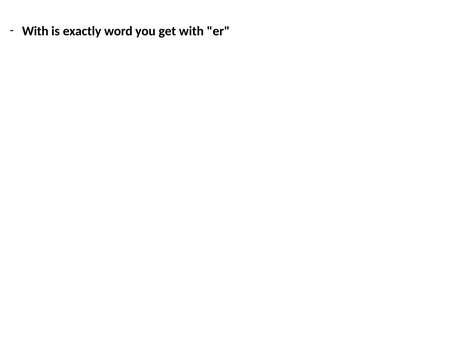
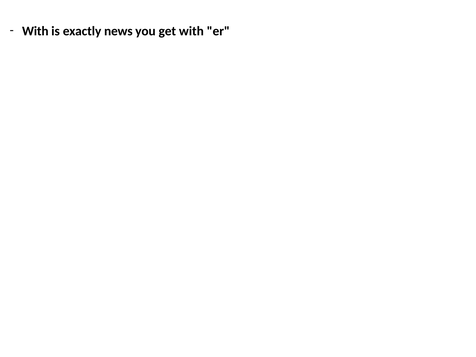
word: word -> news (118, 31)
